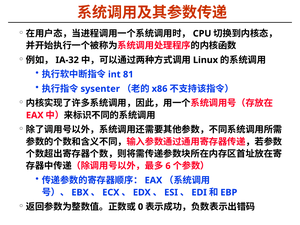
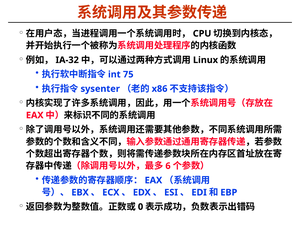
81: 81 -> 75 (128, 74)
